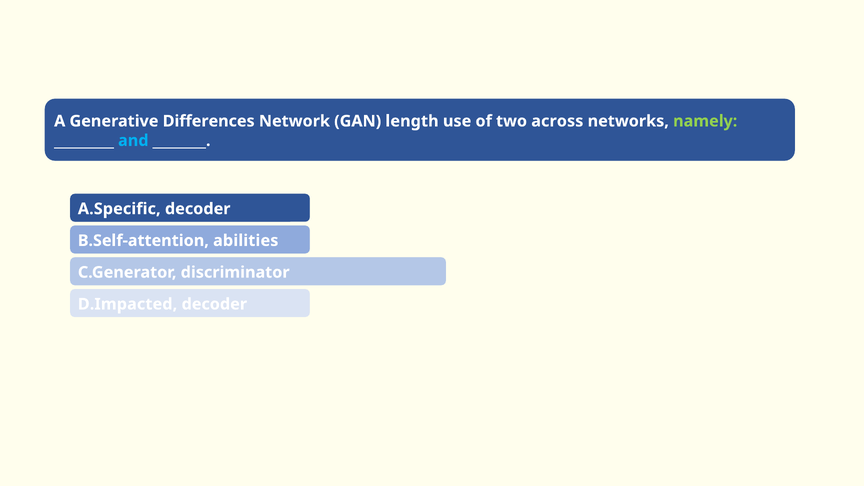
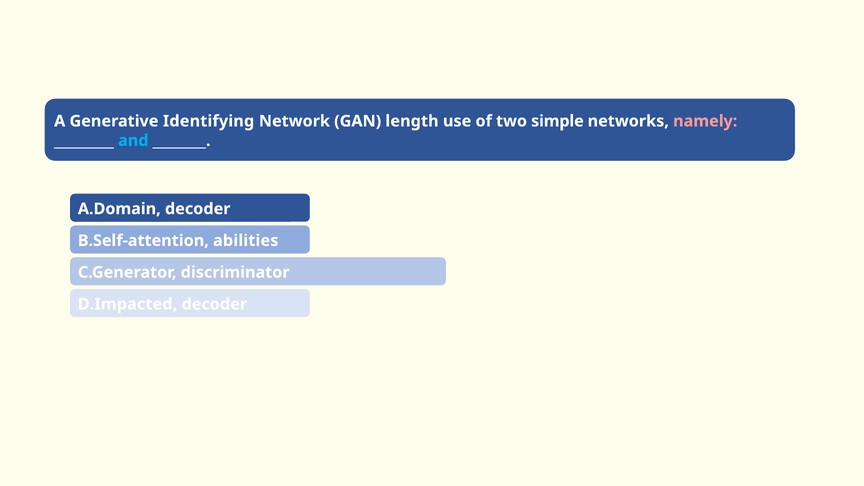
Differences: Differences -> Identifying (209, 121)
across: across -> simple (557, 121)
namely colour: light green -> pink (705, 121)
A.Specific: A.Specific -> A.Domain (119, 209)
